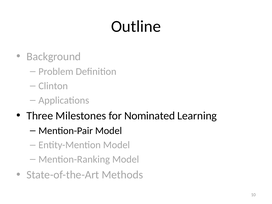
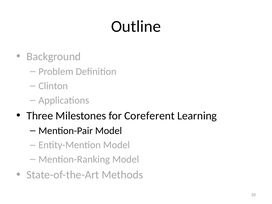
Nominated: Nominated -> Coreferent (150, 116)
